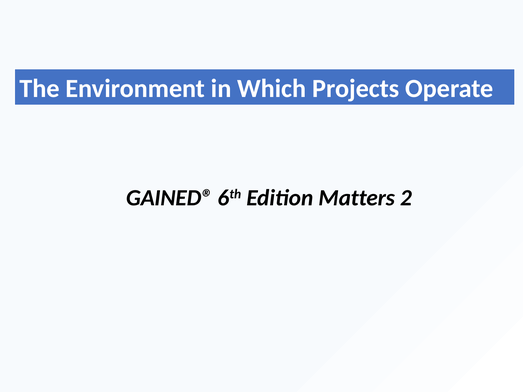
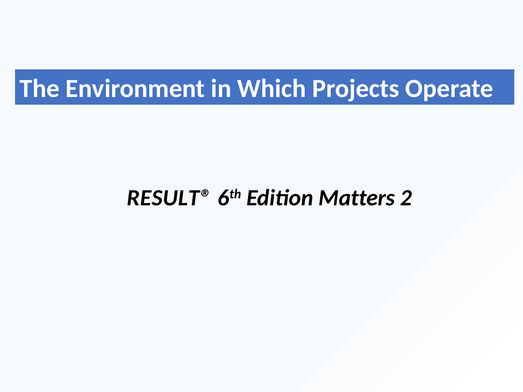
GAINED®: GAINED® -> RESULT® (169, 198)
